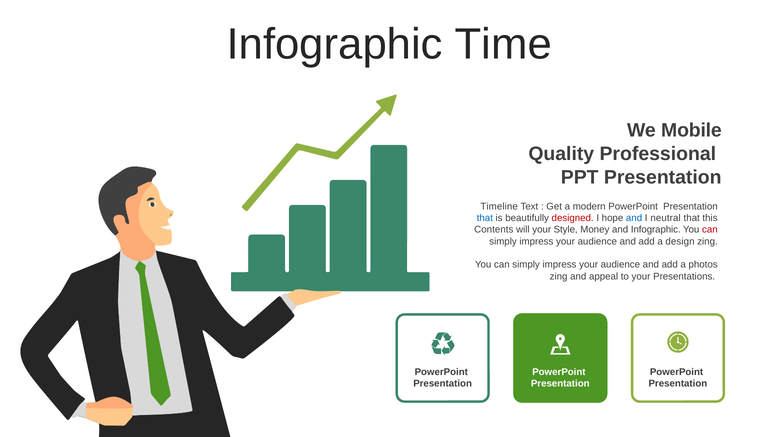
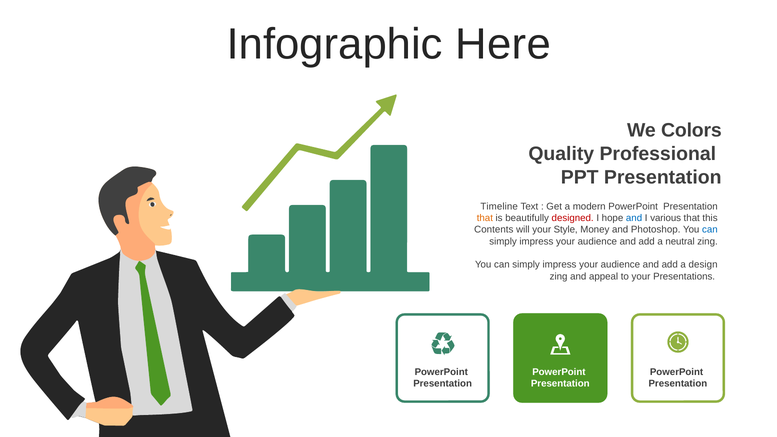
Time: Time -> Here (503, 44)
Mobile: Mobile -> Colors (691, 131)
that colour: blue -> orange (485, 218)
neutral: neutral -> various (666, 218)
and Infographic: Infographic -> Photoshop (656, 230)
can colour: red -> blue (710, 230)
design: design -> neutral (680, 241)
photos: photos -> design (703, 265)
